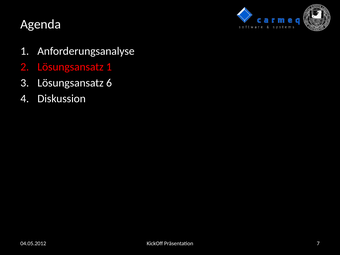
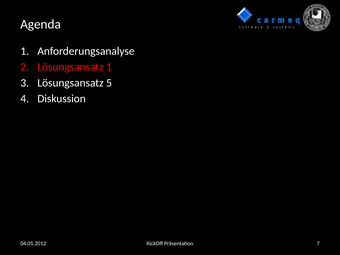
6: 6 -> 5 (109, 83)
